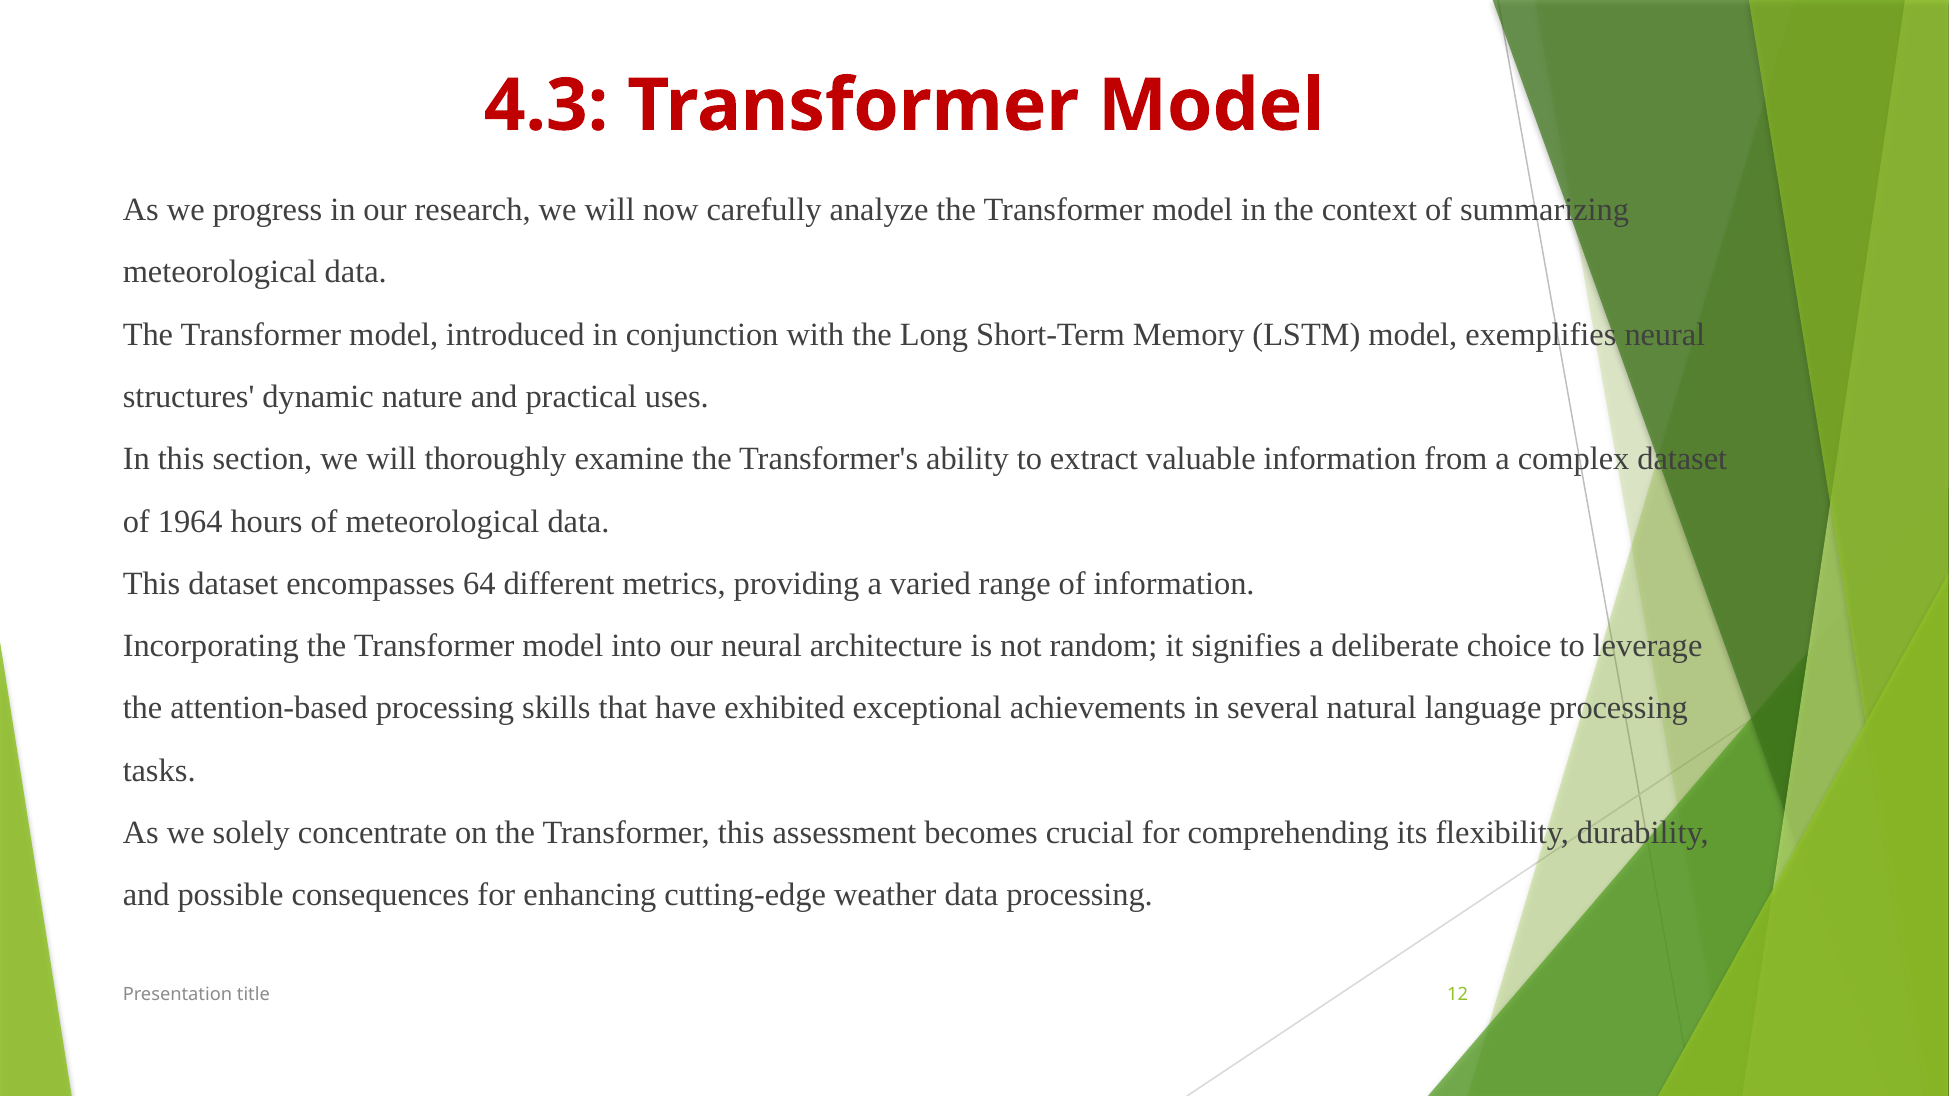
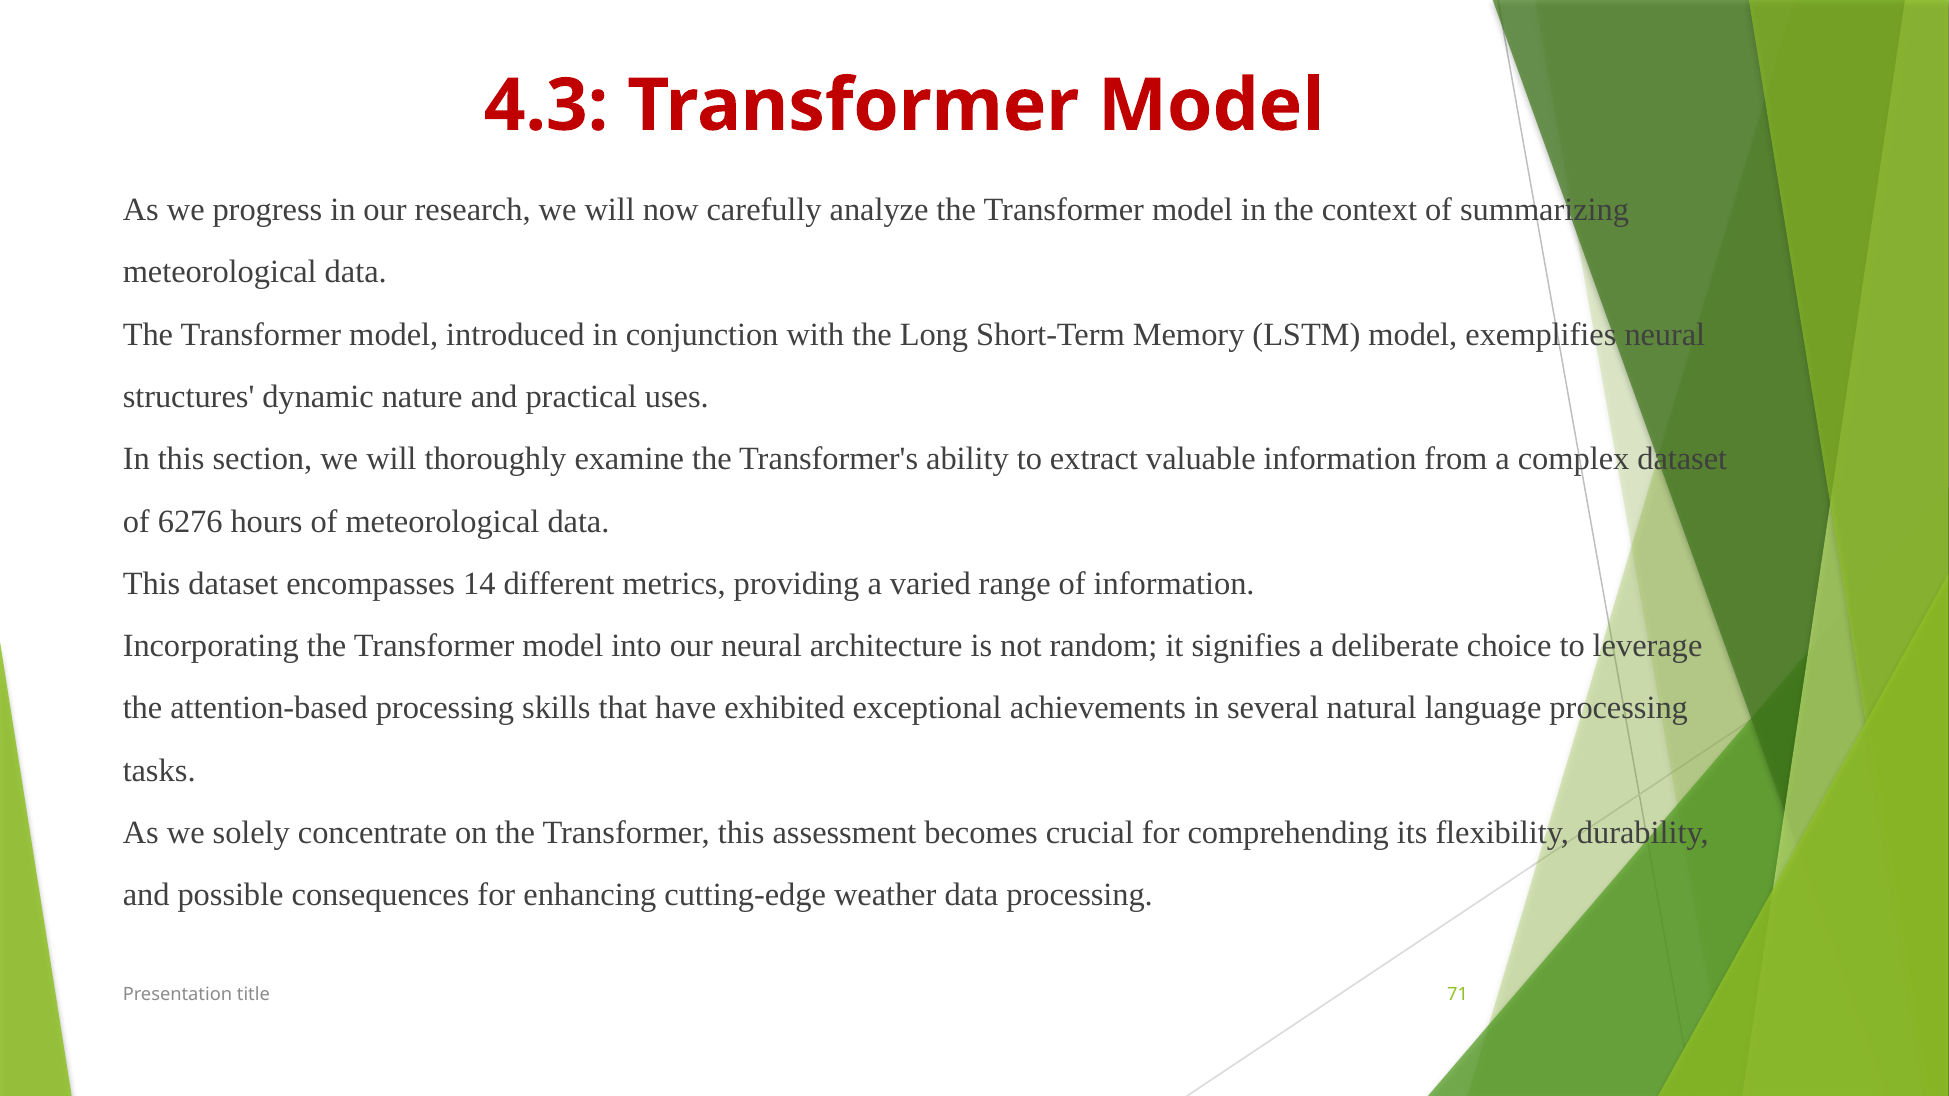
1964: 1964 -> 6276 (190, 521)
64: 64 -> 14 (479, 584)
12: 12 -> 71 (1458, 995)
